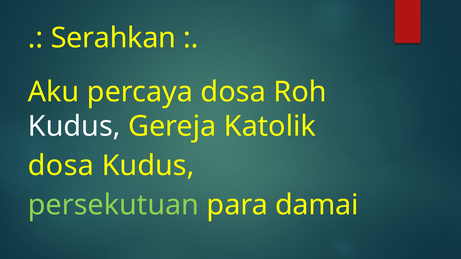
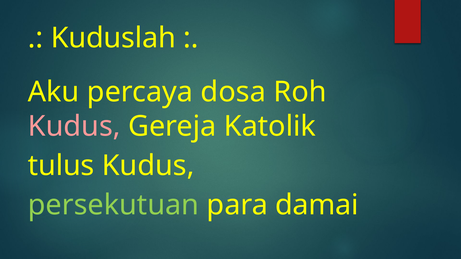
Serahkan: Serahkan -> Kuduslah (113, 38)
Kudus colour: white -> pink (74, 127)
dosa: dosa -> tulus (61, 166)
